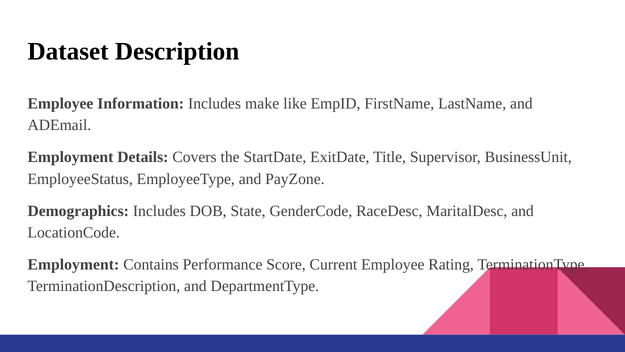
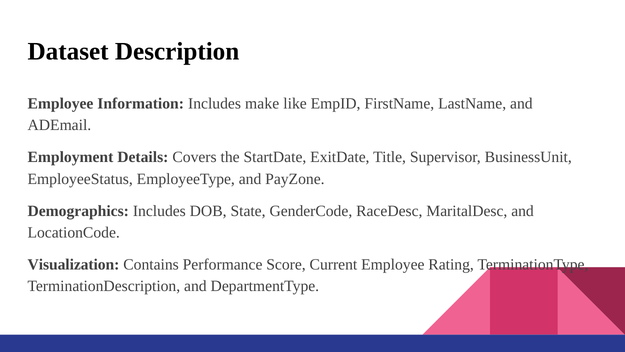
Employment: Employment -> Visualization (73, 264)
